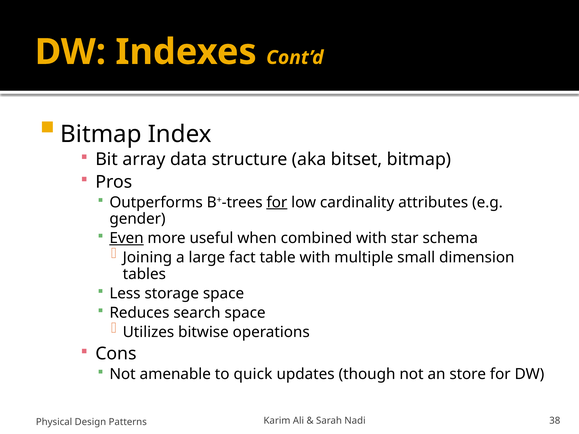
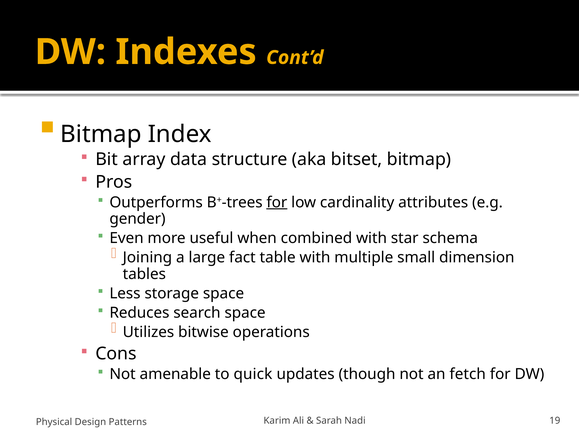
Even underline: present -> none (127, 238)
store: store -> fetch (468, 374)
38: 38 -> 19 (555, 421)
